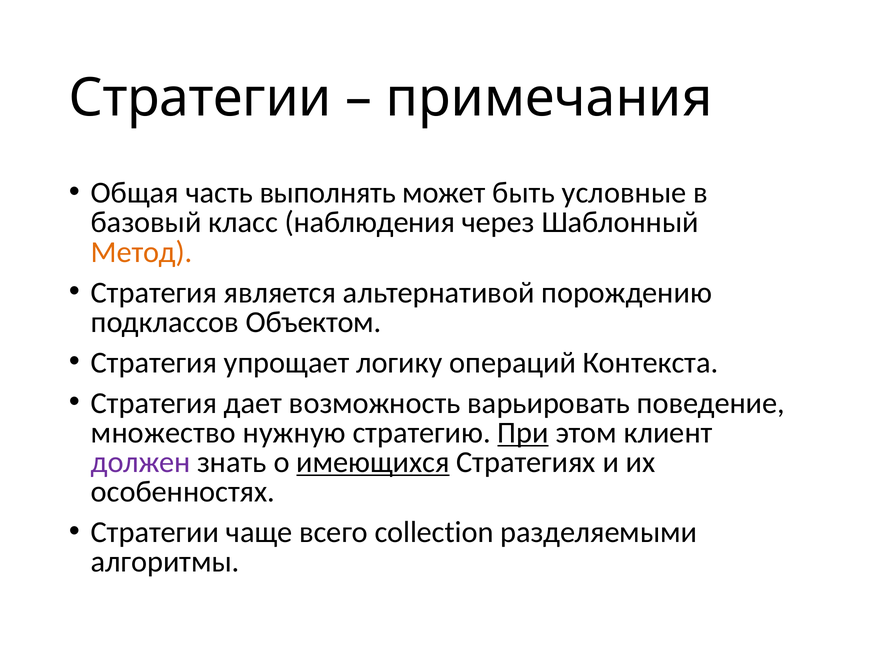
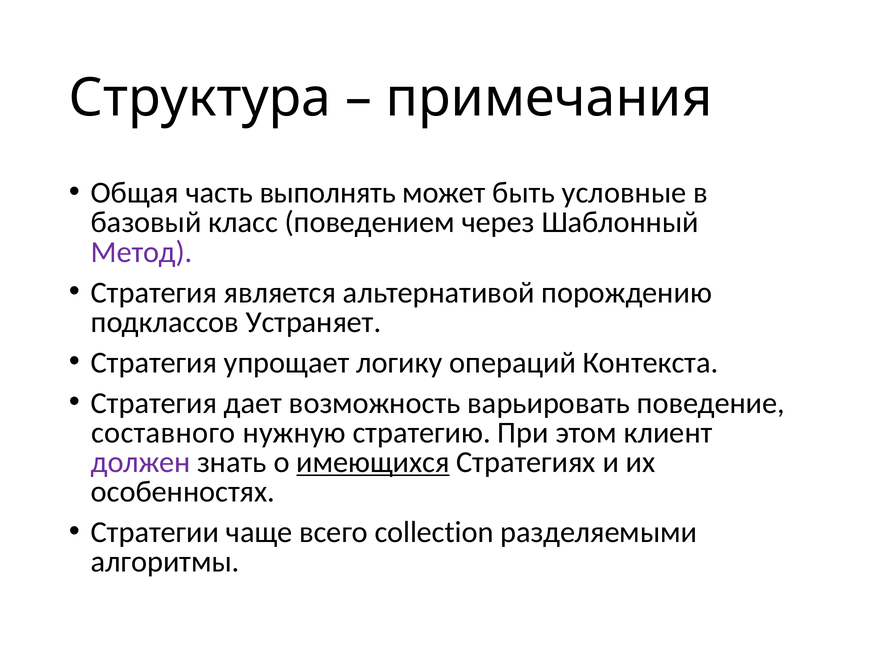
Стратегии: Стратегии -> Структура (200, 98)
наблюдения: наблюдения -> поведением (370, 222)
Метод colour: orange -> purple (142, 252)
Объектом: Объектом -> Устраняет (314, 322)
множество: множество -> составного (163, 433)
При underline: present -> none (523, 433)
